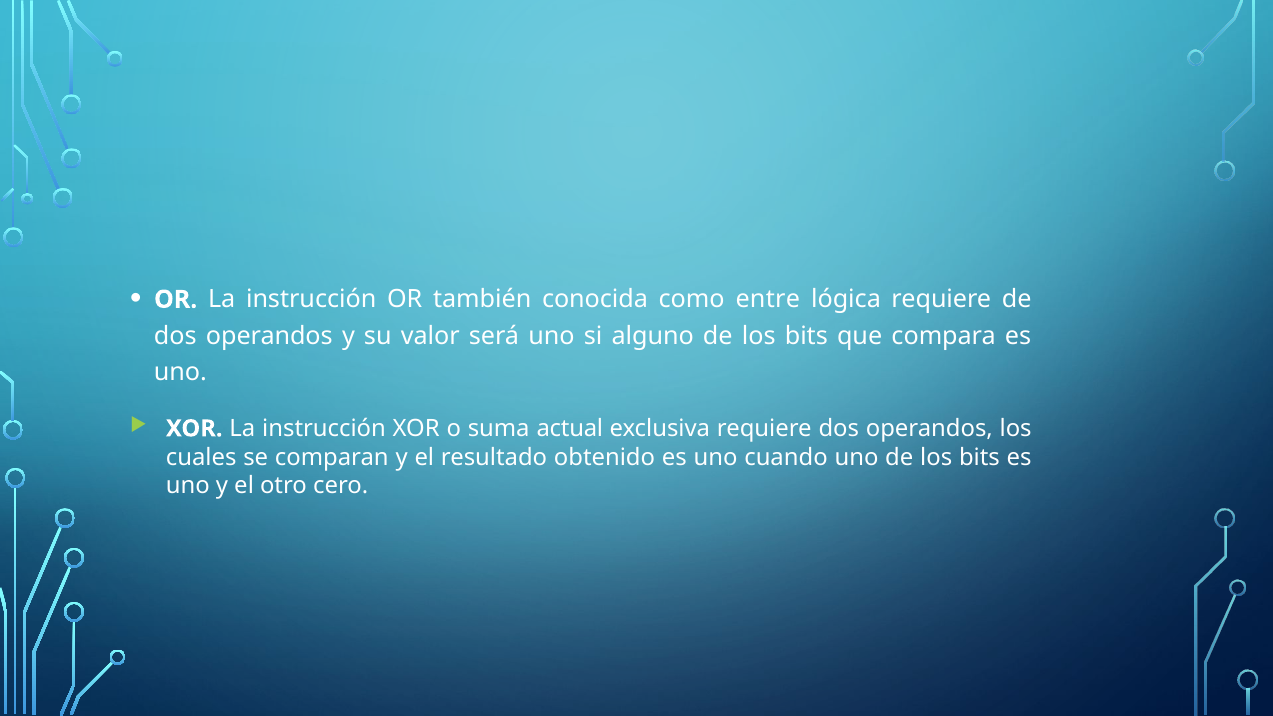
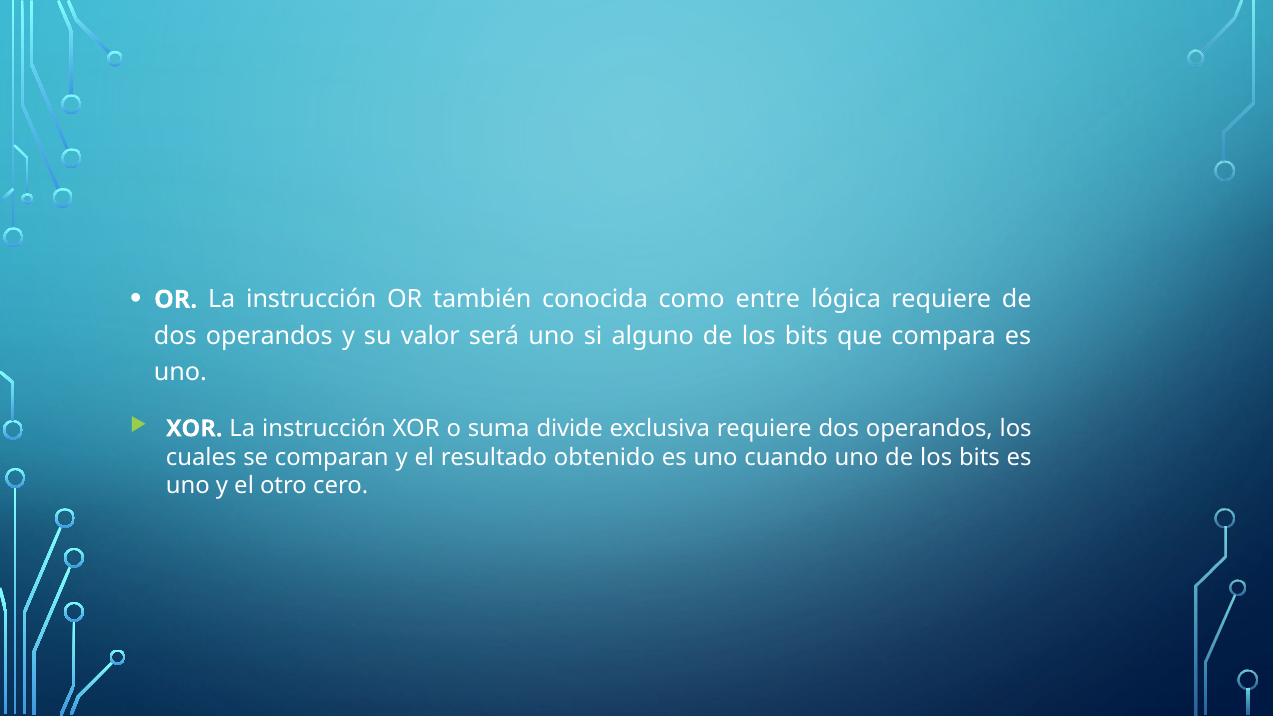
actual: actual -> divide (570, 429)
